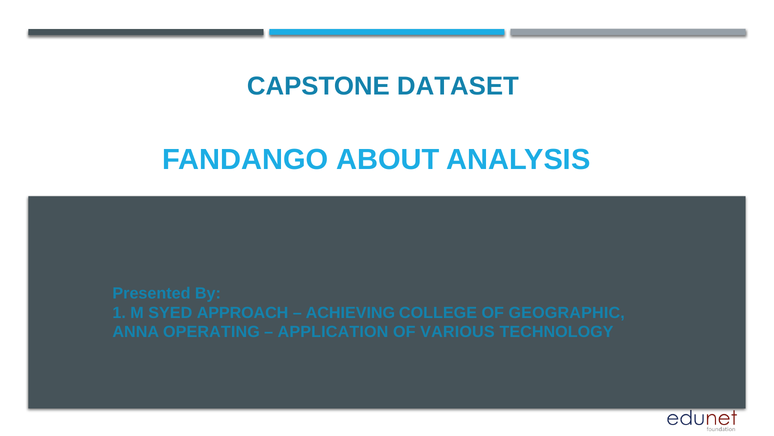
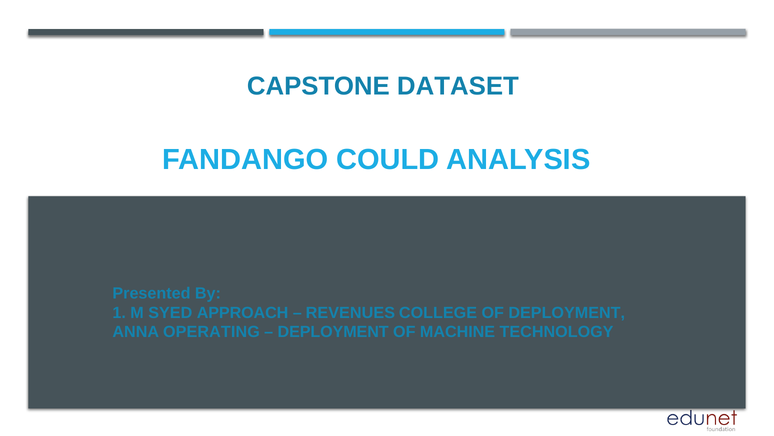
ABOUT: ABOUT -> COULD (388, 159)
ACHIEVING: ACHIEVING -> REVENUES (350, 312)
OF GEOGRAPHIC: GEOGRAPHIC -> DEPLOYMENT (567, 312)
APPLICATION: APPLICATION -> DEPLOYMENT (333, 332)
VARIOUS: VARIOUS -> MACHINE (458, 332)
